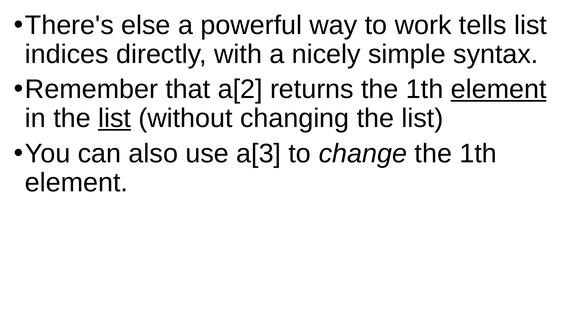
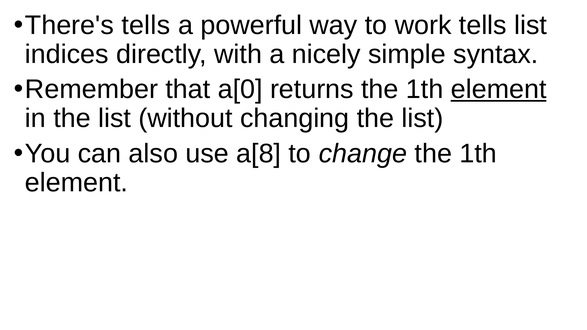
There's else: else -> tells (146, 25)
a[2: a[2 -> a[0 (240, 89)
list underline: present -> none (115, 118)
a[3: a[3 -> a[8 (259, 154)
